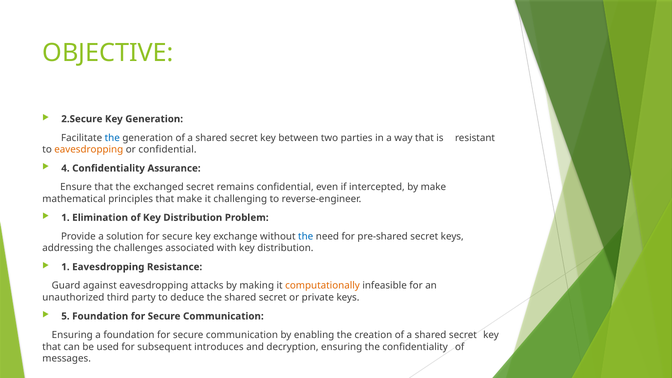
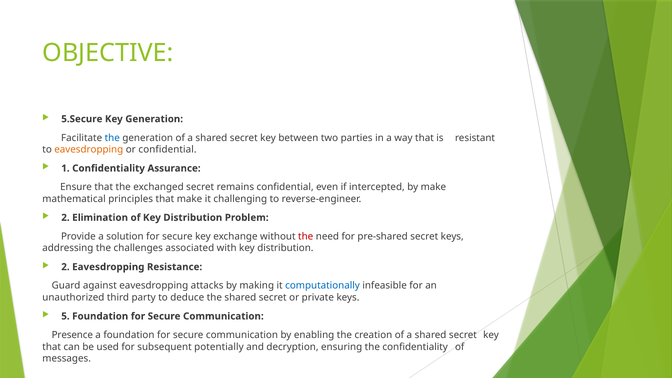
2.Secure: 2.Secure -> 5.Secure (82, 119)
4: 4 -> 1 (65, 168)
1: 1 -> 2 (65, 218)
the colour: blue -> red (306, 236)
1: 1 -> 2 (65, 267)
computationally colour: orange -> blue (323, 286)
Ensuring: Ensuring -> Presence (72, 335)
introduces: introduces -> potentially (219, 347)
